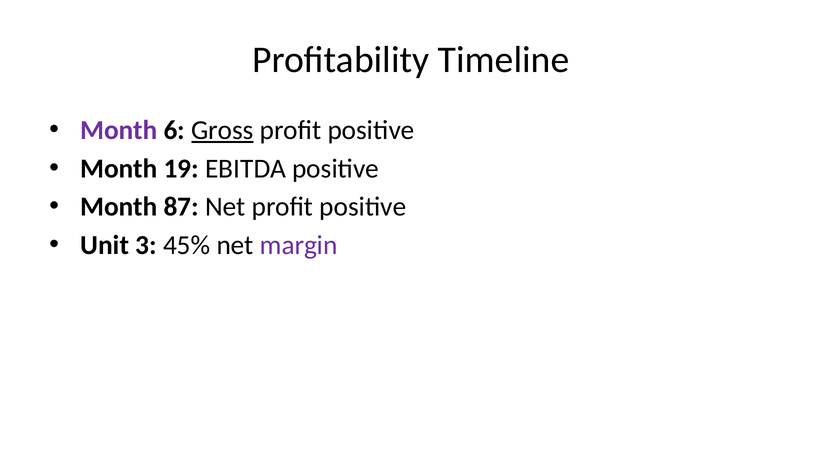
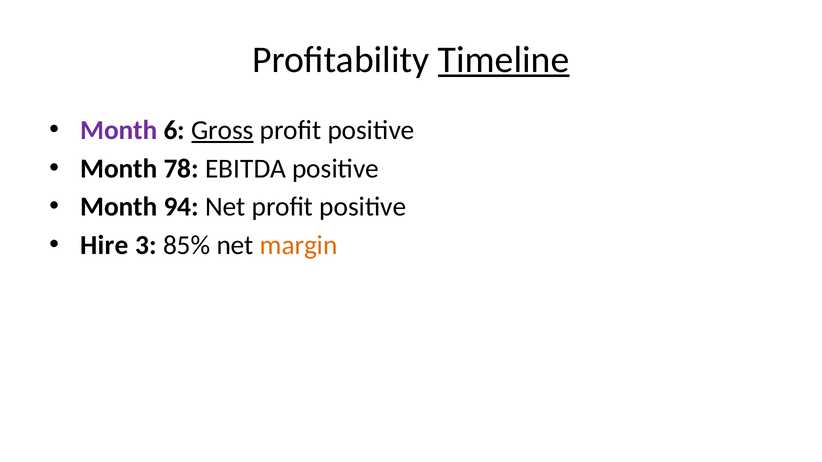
Timeline underline: none -> present (504, 60)
19: 19 -> 78 (181, 169)
87: 87 -> 94 (181, 207)
Unit: Unit -> Hire (105, 245)
45%: 45% -> 85% (187, 245)
margin colour: purple -> orange (299, 245)
